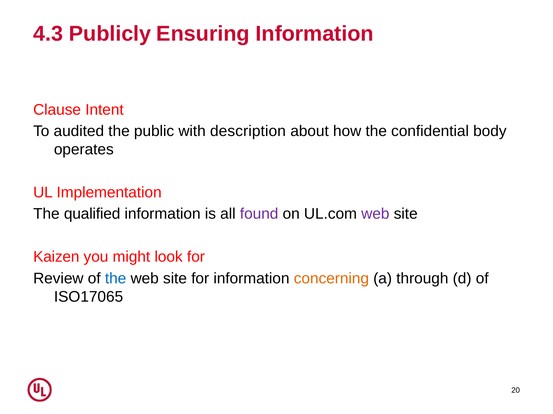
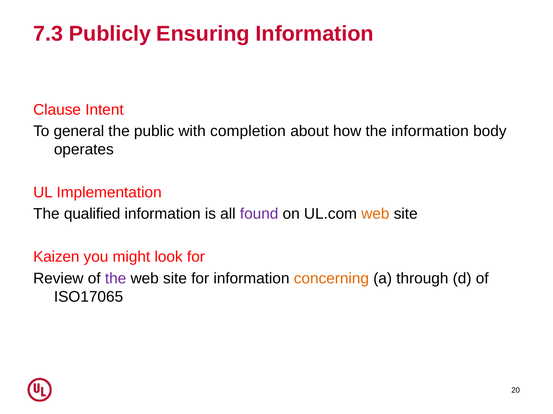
4.3: 4.3 -> 7.3 (48, 34)
audited: audited -> general (79, 131)
description: description -> completion (248, 131)
the confidential: confidential -> information (430, 131)
web colour: purple -> orange (375, 214)
the colour: blue -> purple (116, 279)
